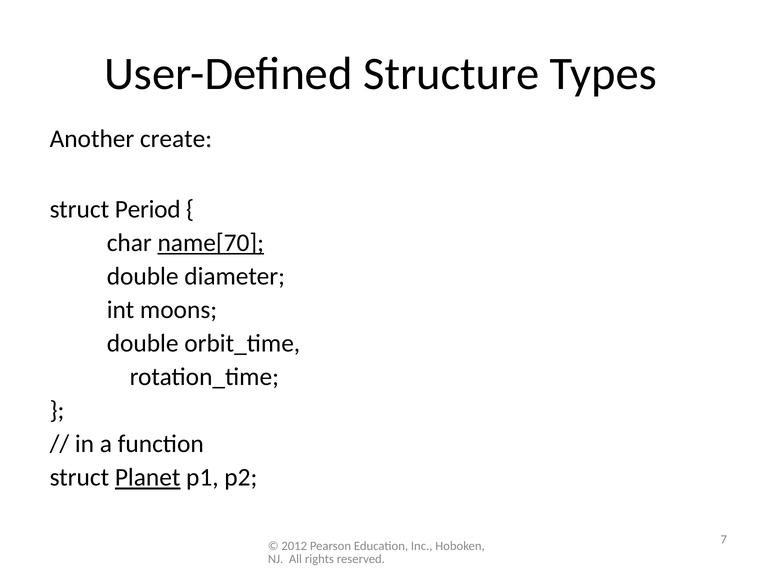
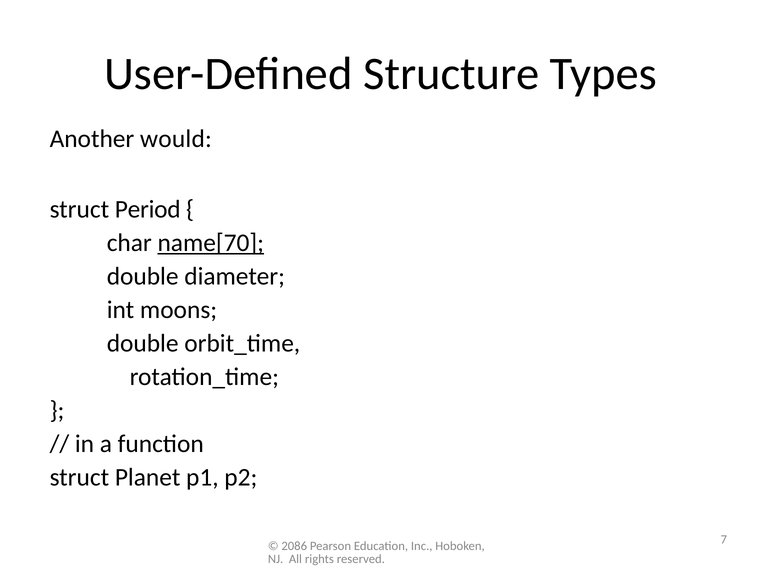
create: create -> would (176, 139)
Planet underline: present -> none (148, 477)
2012: 2012 -> 2086 (294, 546)
